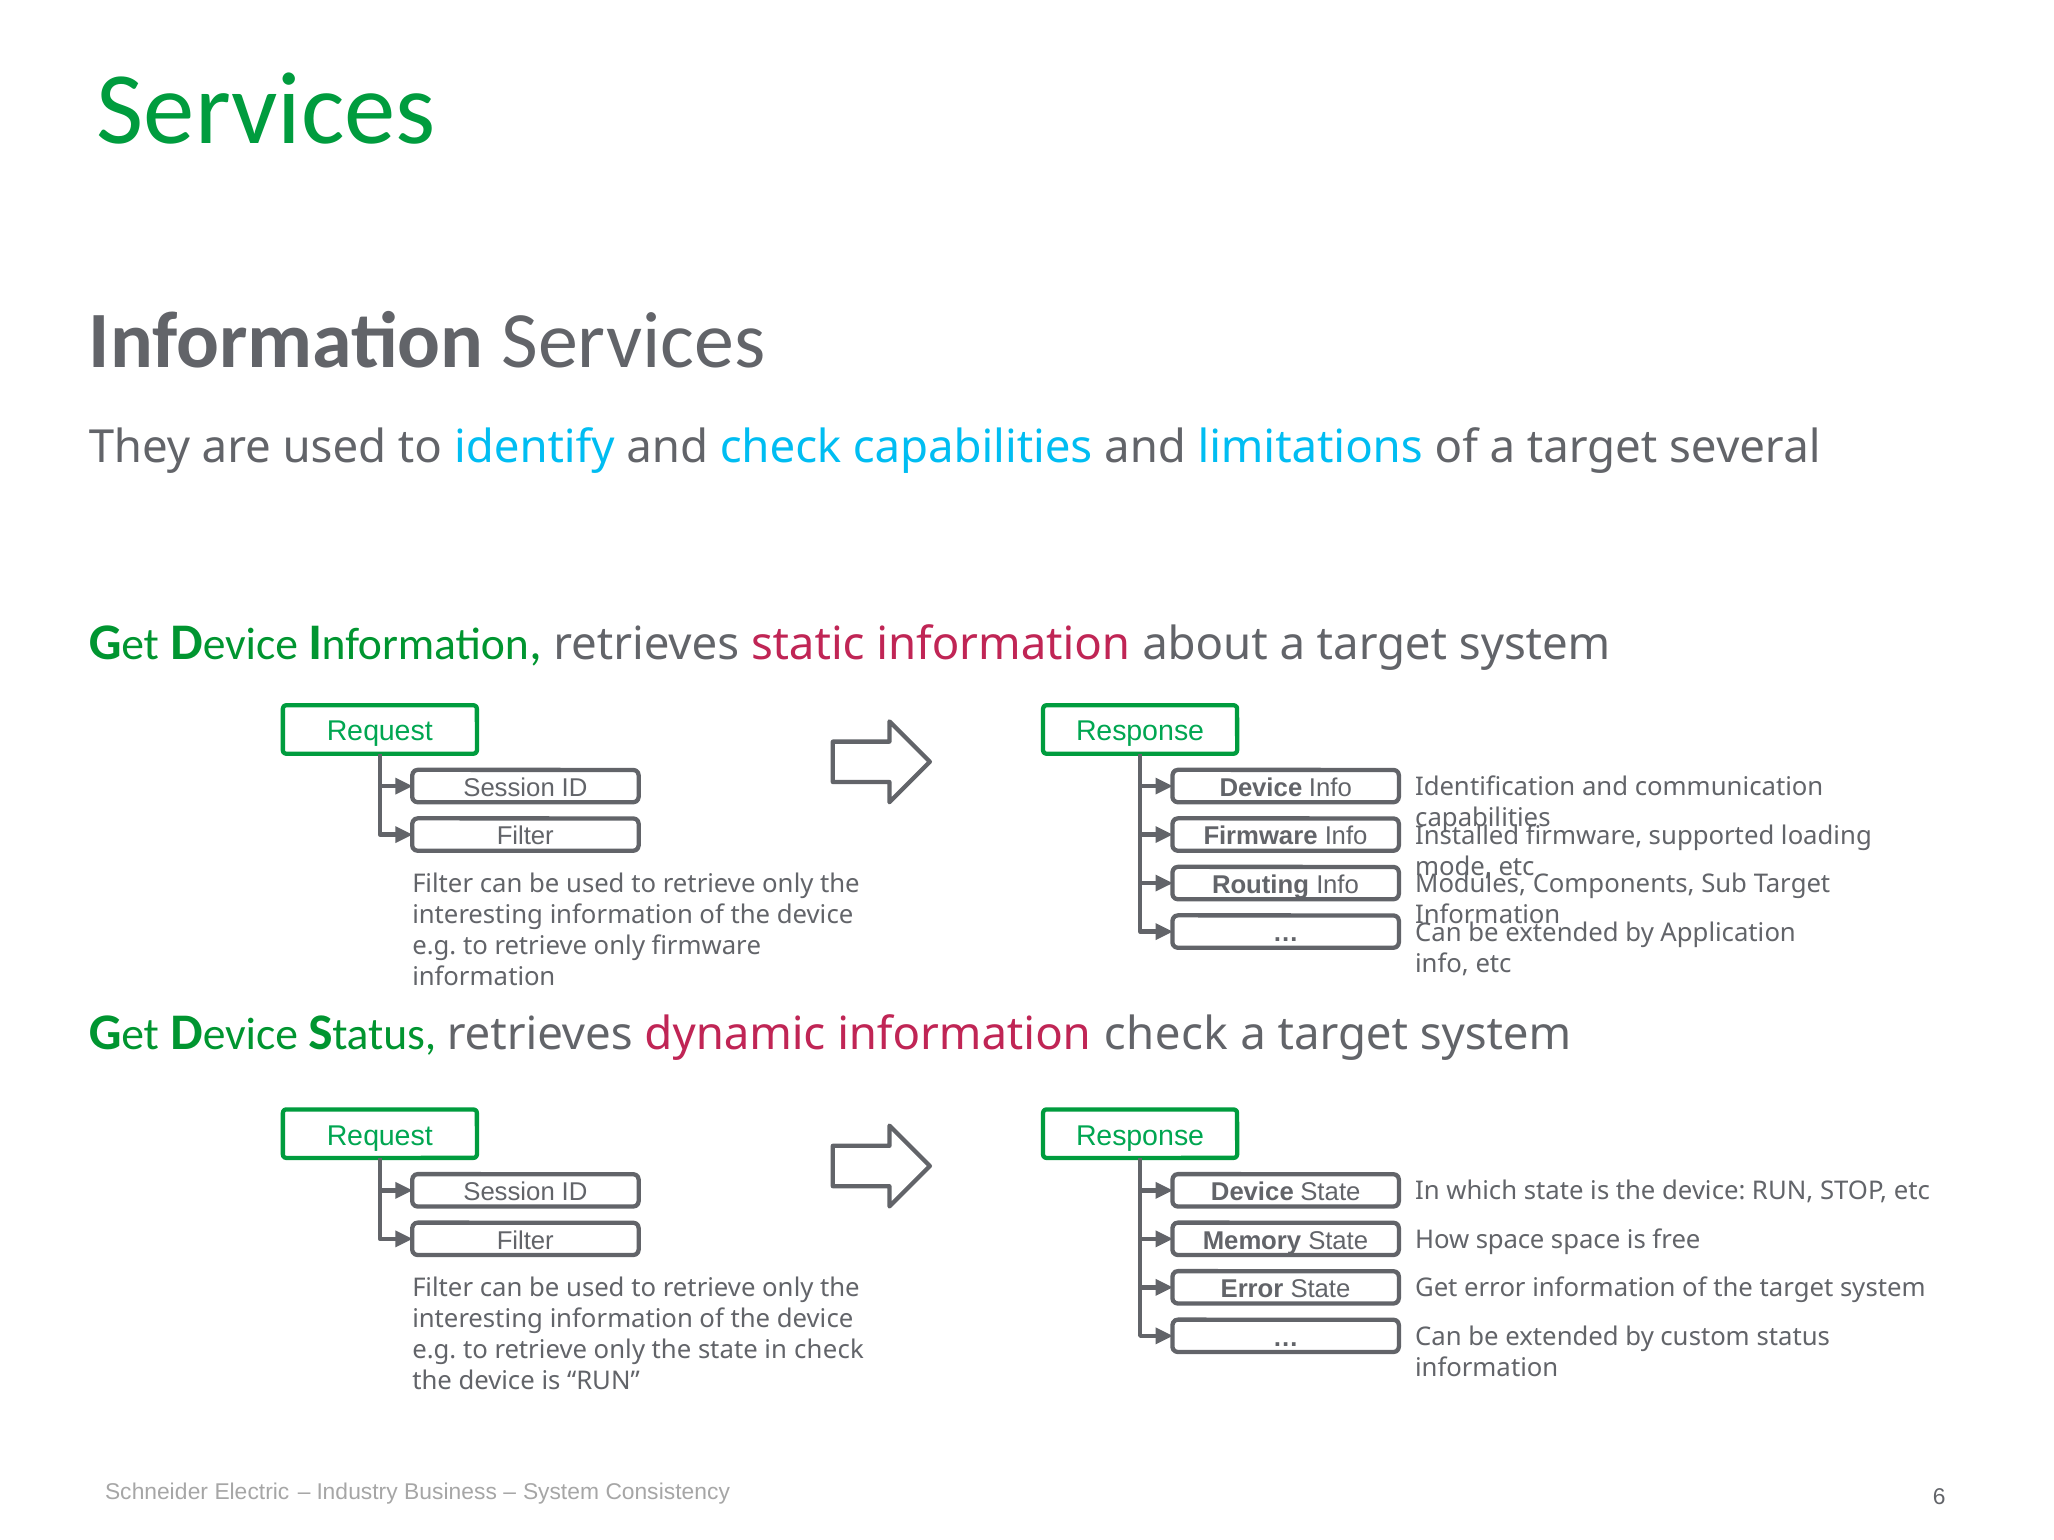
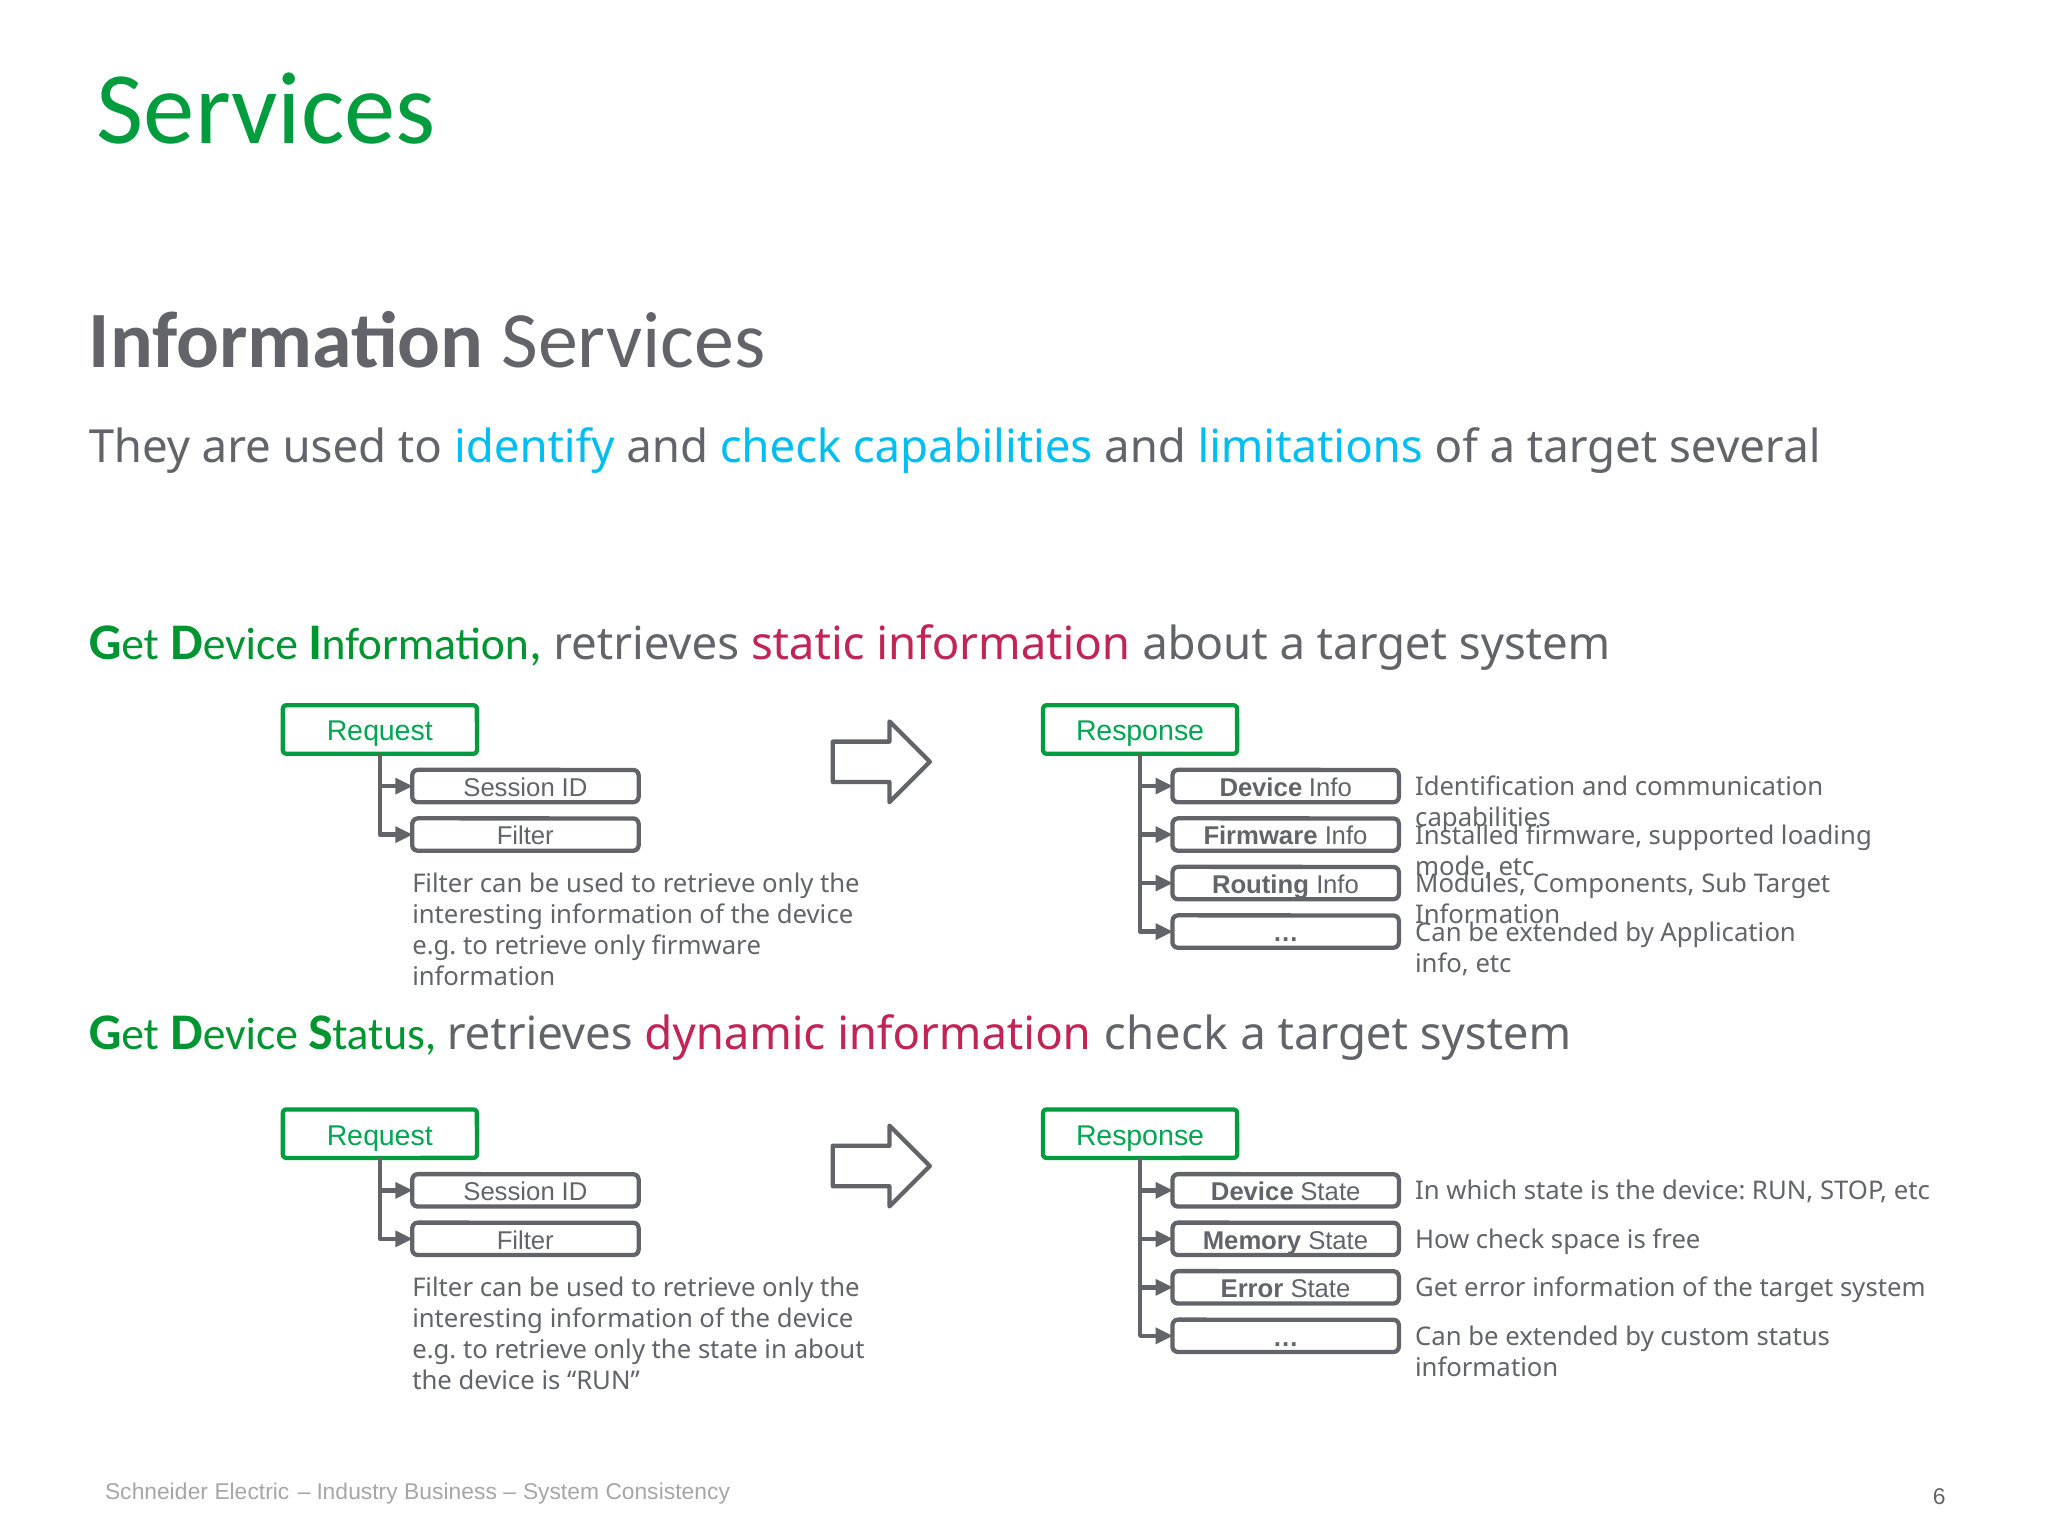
How space: space -> check (1510, 1240)
in check: check -> about (829, 1351)
